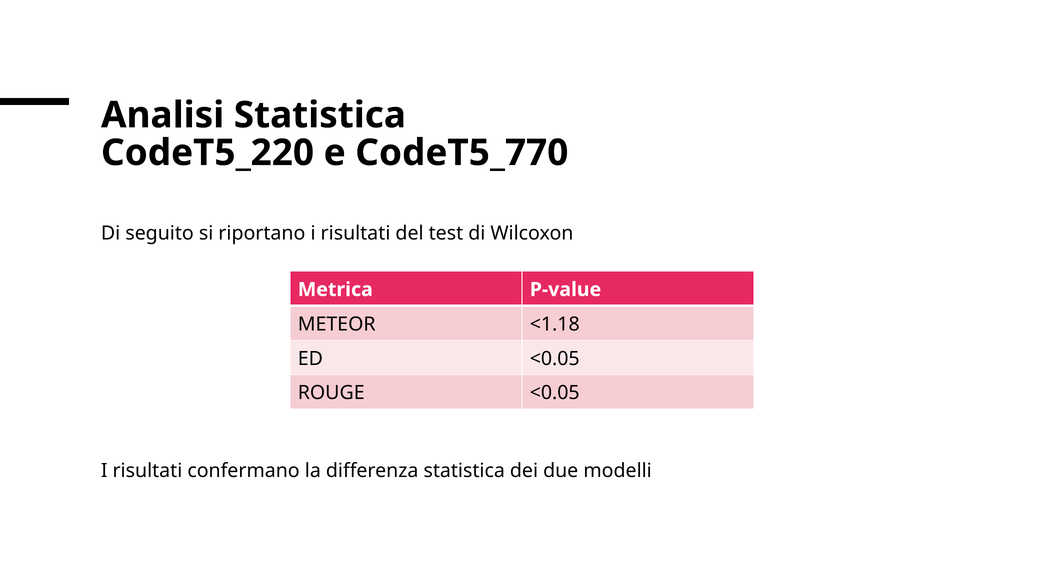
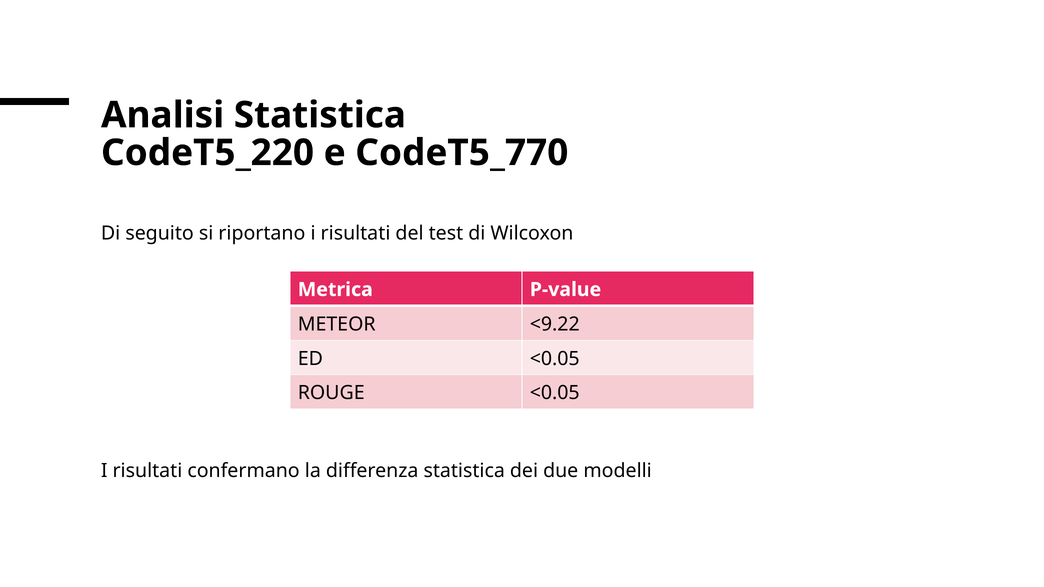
<1.18: <1.18 -> <9.22 (555, 324)
